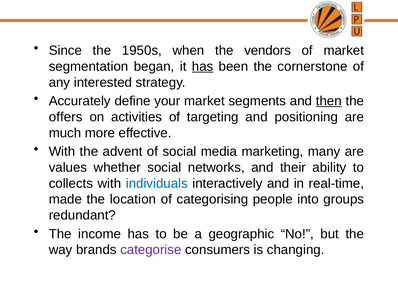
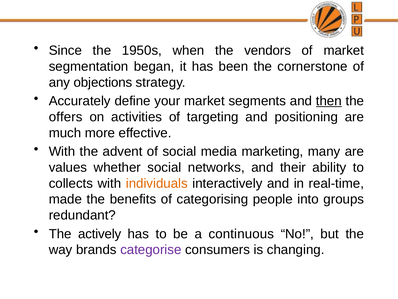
has underline: present -> none (203, 66)
interested: interested -> objections (103, 82)
individuals colour: blue -> orange (157, 183)
location: location -> benefits (133, 199)
income: income -> actively (100, 233)
geographic: geographic -> continuous (241, 233)
